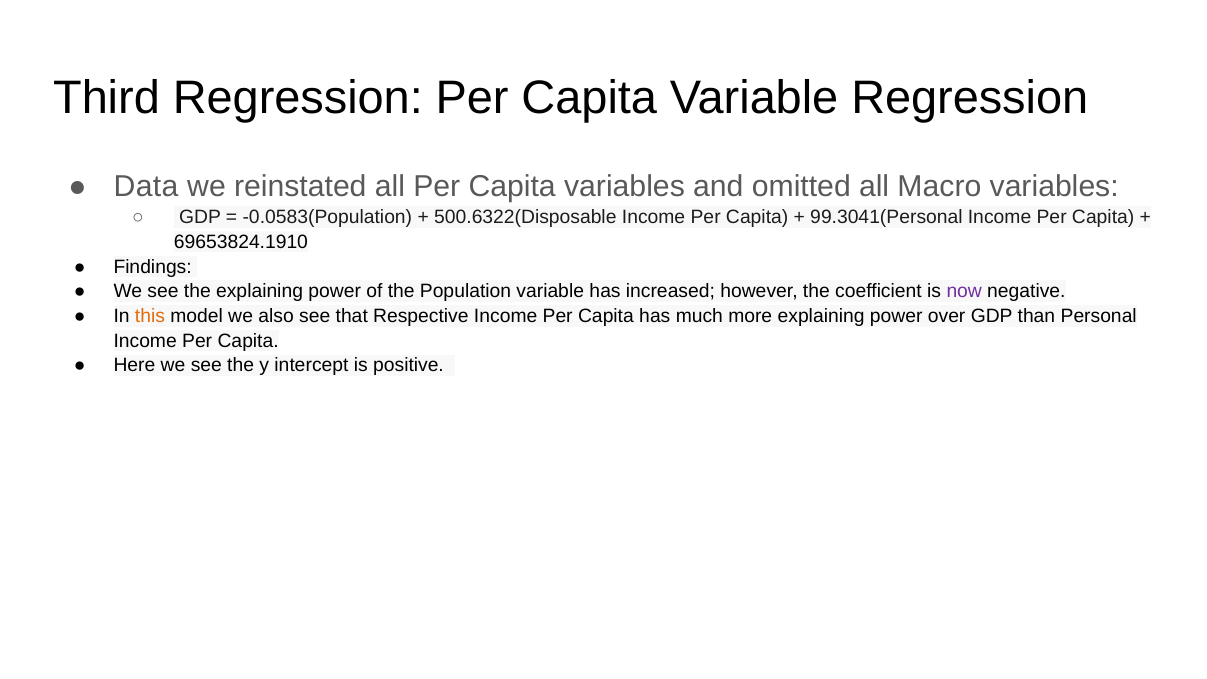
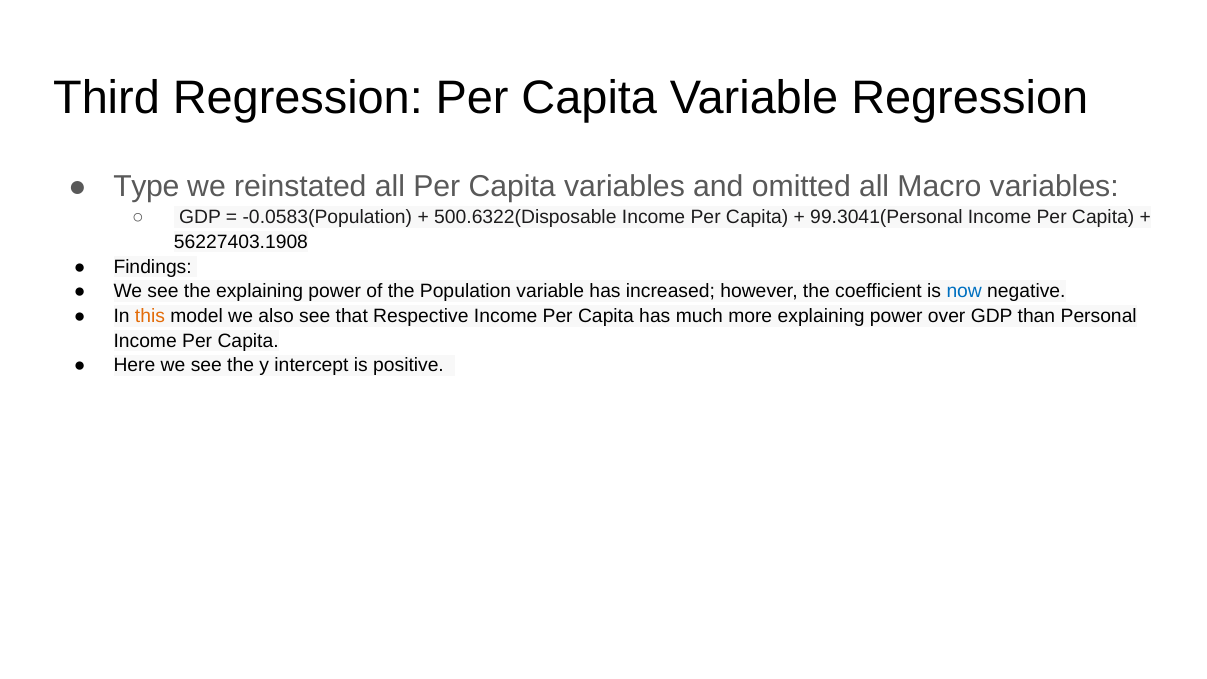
Data: Data -> Type (146, 187)
69653824.1910: 69653824.1910 -> 56227403.1908 (241, 242)
now colour: purple -> blue (964, 291)
